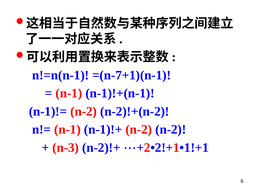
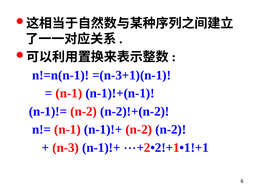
=(n-7+1)(n-1: =(n-7+1)(n-1 -> =(n-3+1)(n-1 (132, 75)
n-3 n-2)!+: n-2)!+ -> n-1)!+ (101, 148)
